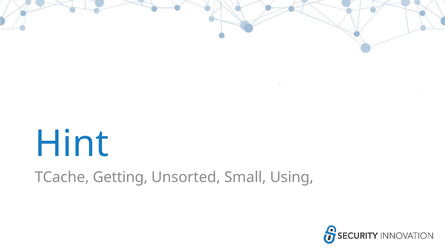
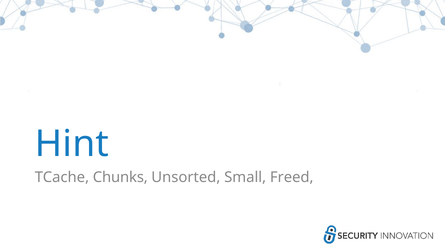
Getting: Getting -> Chunks (120, 178)
Using: Using -> Freed (292, 178)
